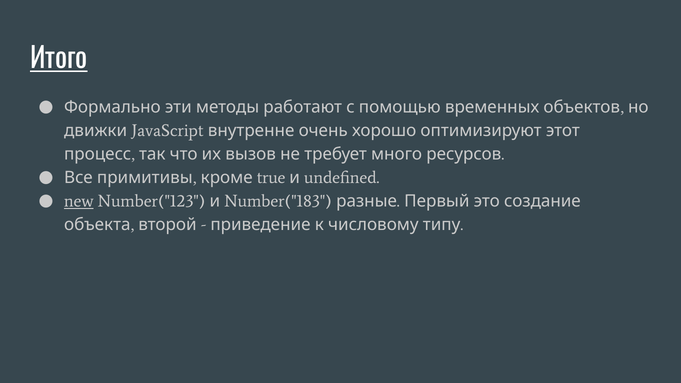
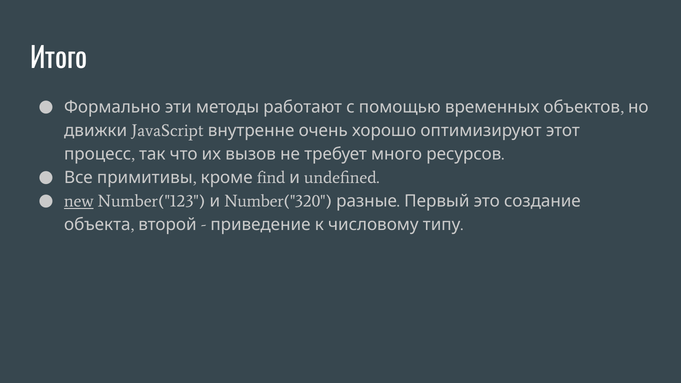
Итого underline: present -> none (59, 59)
true: true -> find (271, 178)
Number("183: Number("183 -> Number("320 (278, 201)
